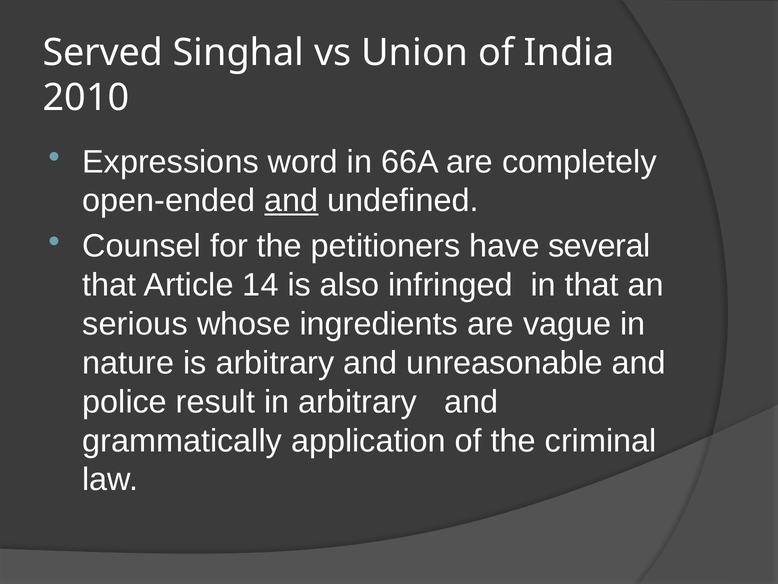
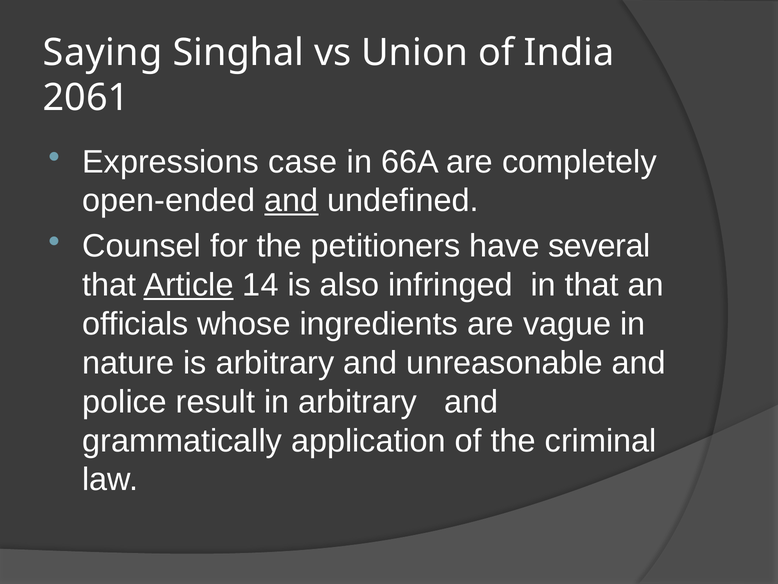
Served: Served -> Saying (103, 53)
2010: 2010 -> 2061 (86, 98)
word: word -> case (303, 162)
Article underline: none -> present (189, 285)
serious: serious -> officials (135, 324)
